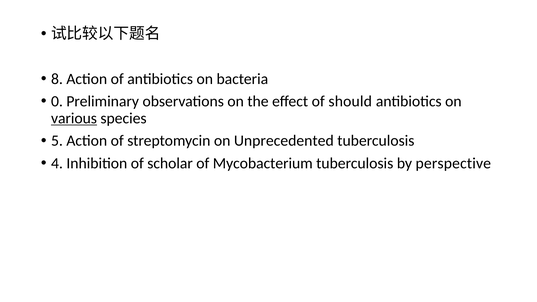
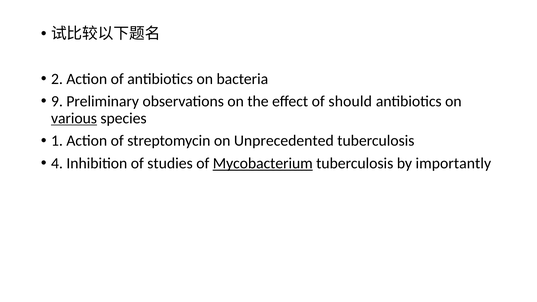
8: 8 -> 2 (57, 79)
0: 0 -> 9 (57, 101)
5: 5 -> 1 (57, 141)
scholar: scholar -> studies (170, 163)
Mycobacterium underline: none -> present (263, 163)
perspective: perspective -> importantly (453, 163)
